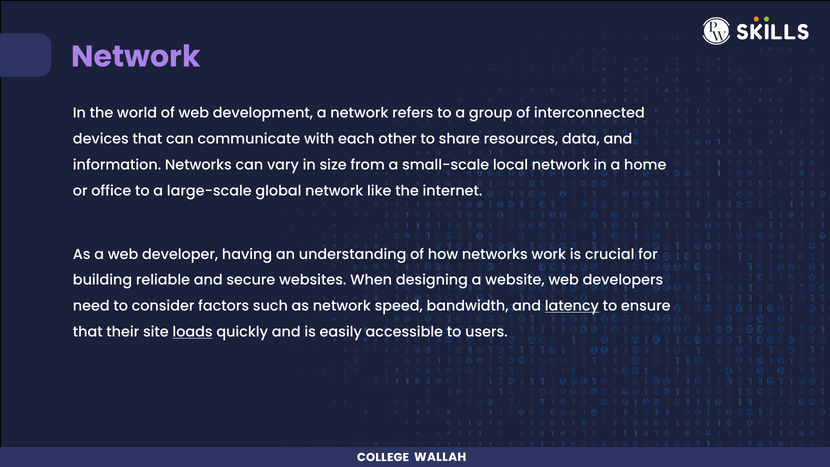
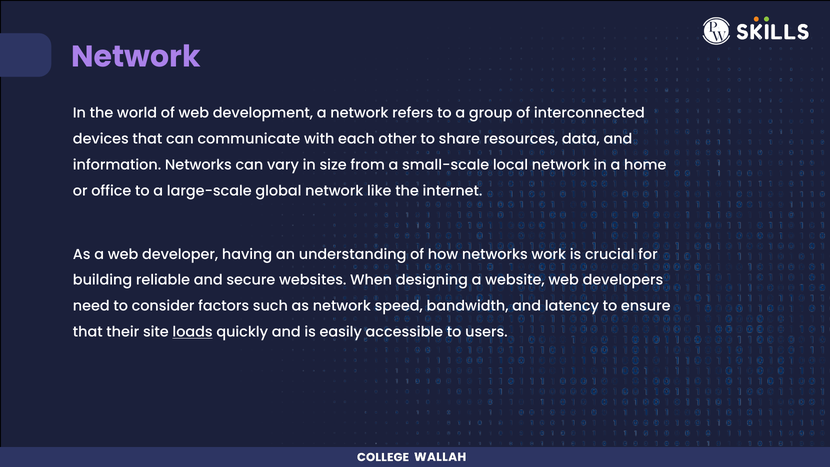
latency underline: present -> none (572, 306)
